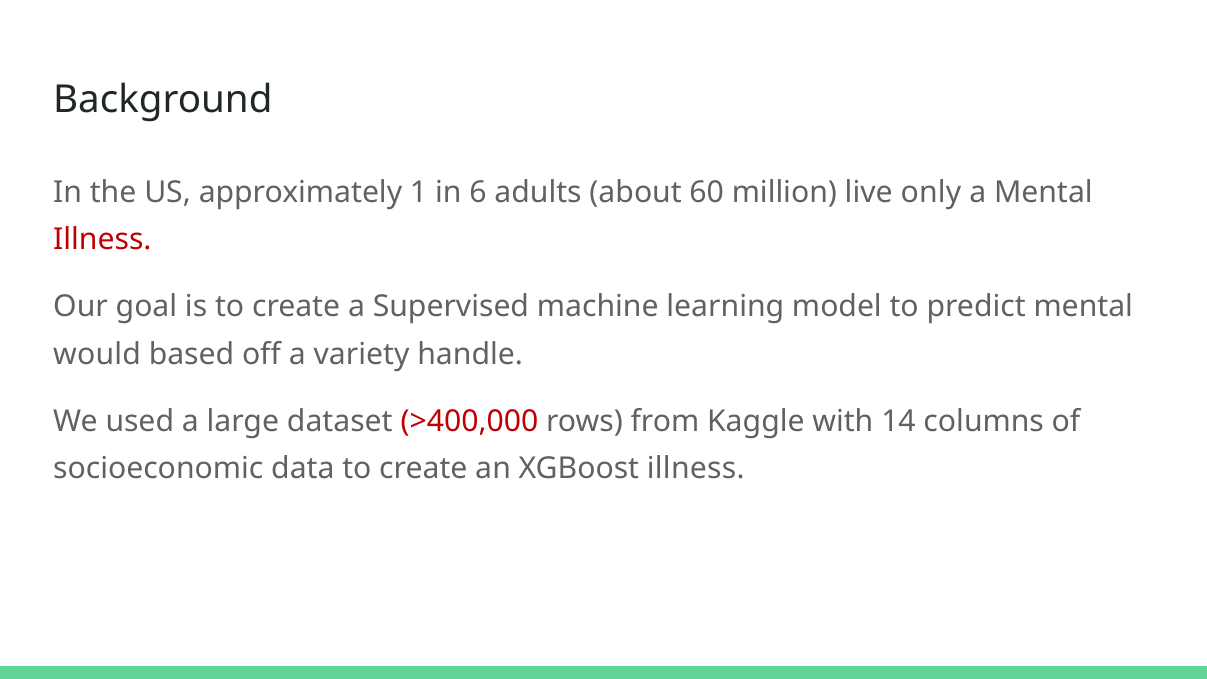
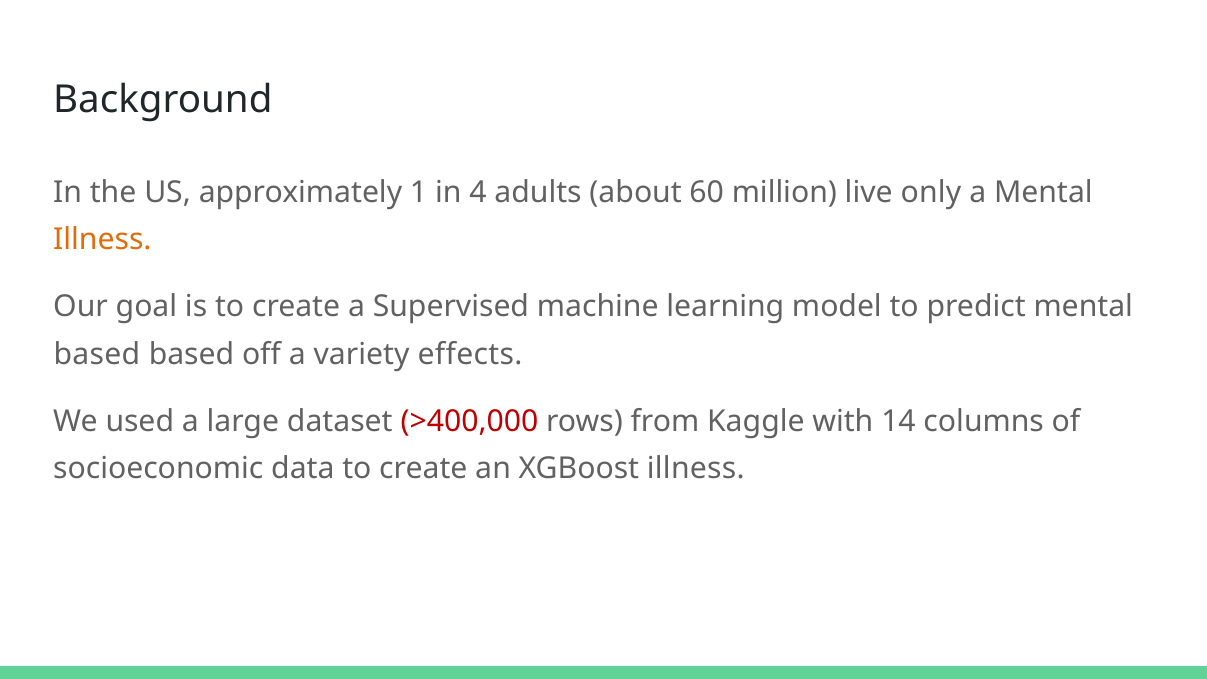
6: 6 -> 4 (478, 193)
Illness colour: red -> orange (102, 240)
would: would -> based (97, 354)
handle: handle -> effects (470, 354)
